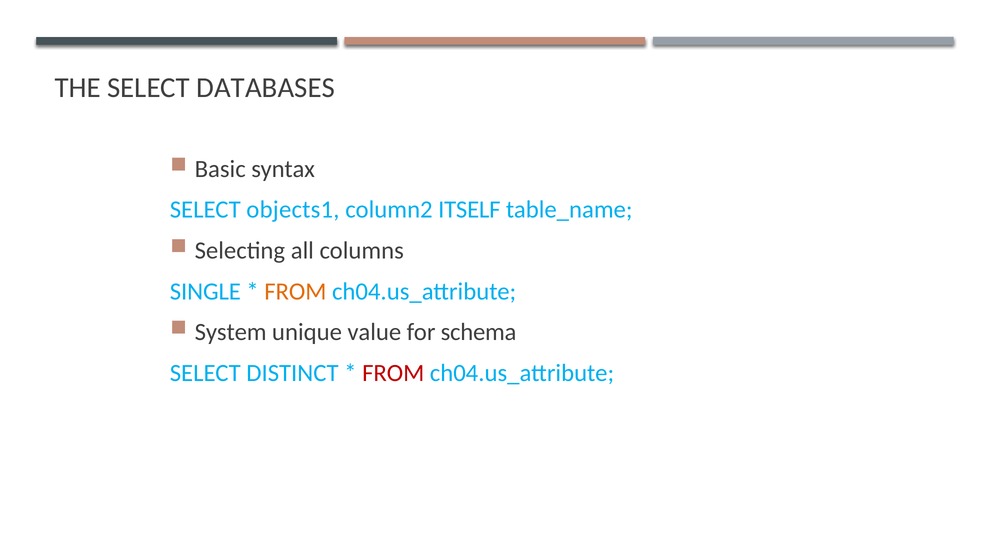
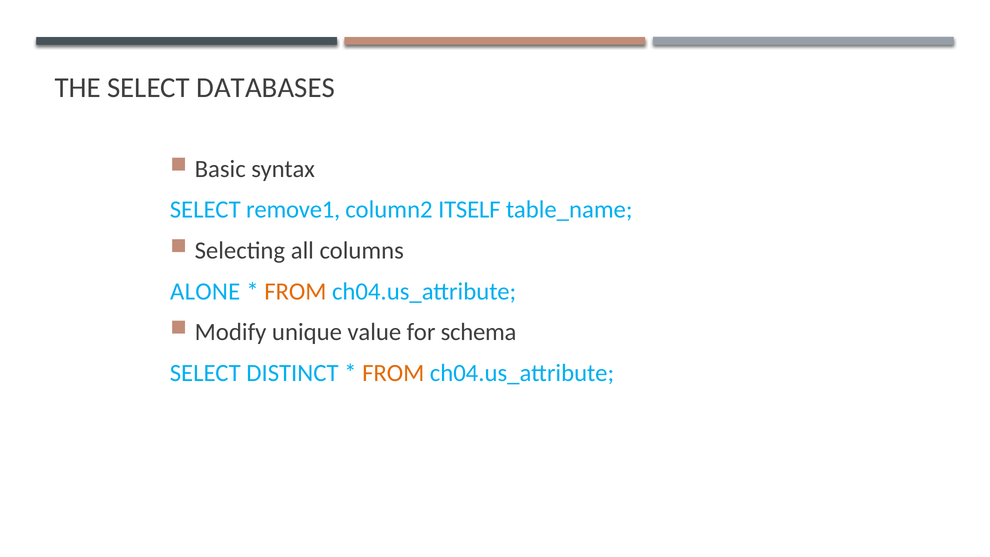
objects1: objects1 -> remove1 (293, 210)
SINGLE: SINGLE -> ALONE (205, 291)
System: System -> Modify (231, 332)
FROM colour: red -> orange (393, 373)
